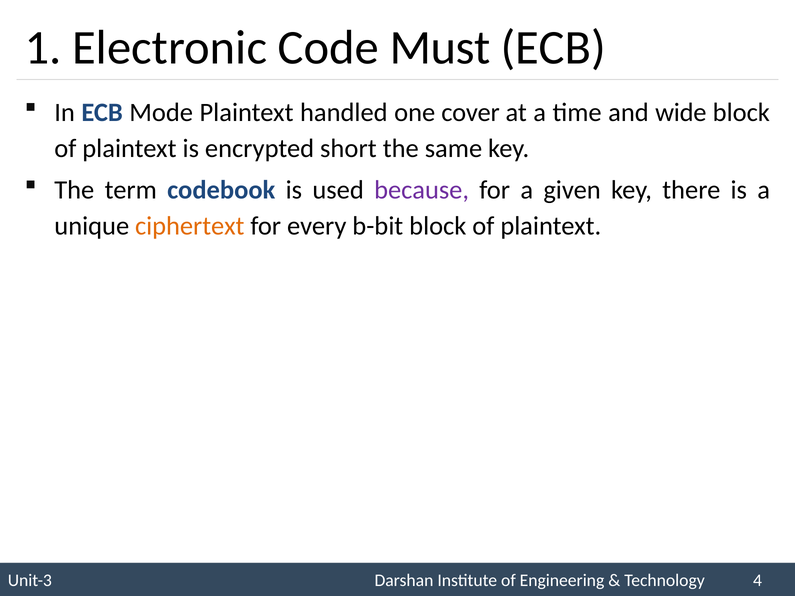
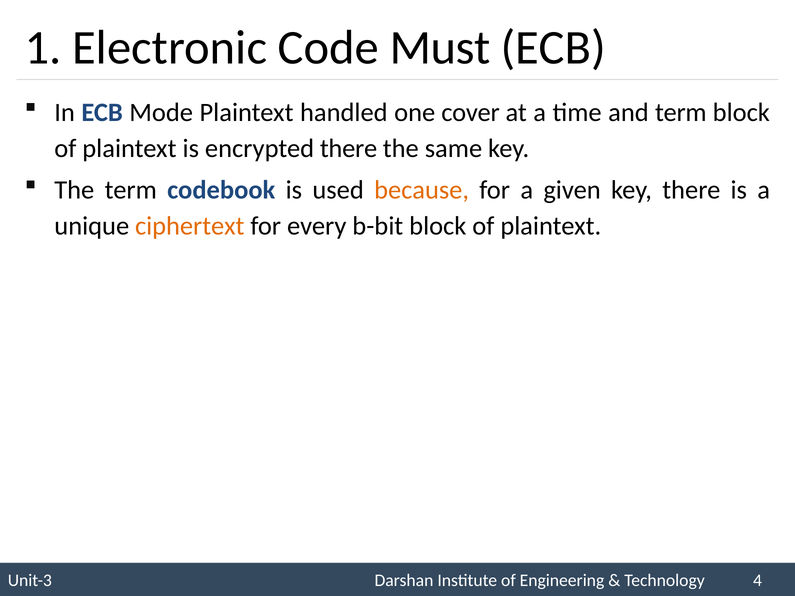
and wide: wide -> term (681, 112)
encrypted short: short -> there (349, 149)
because colour: purple -> orange (422, 190)
